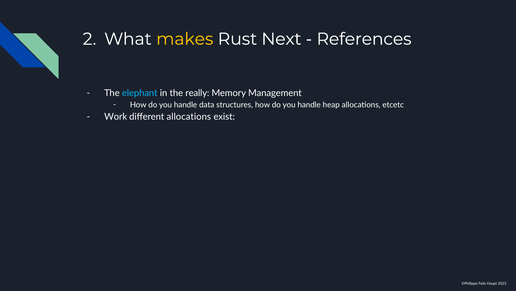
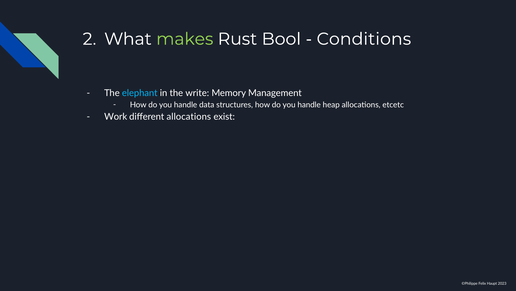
makes colour: yellow -> light green (185, 39)
Next: Next -> Bool (281, 39)
References: References -> Conditions (364, 39)
really: really -> write (197, 93)
